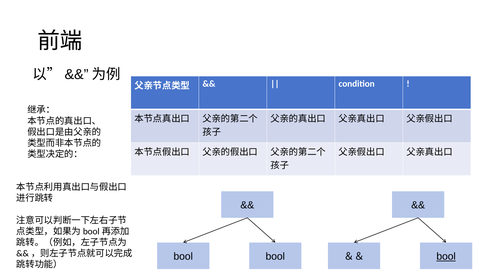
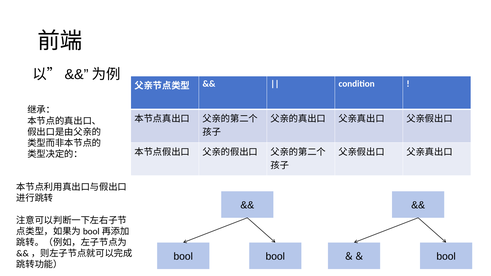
bool underline: present -> none (446, 257)
